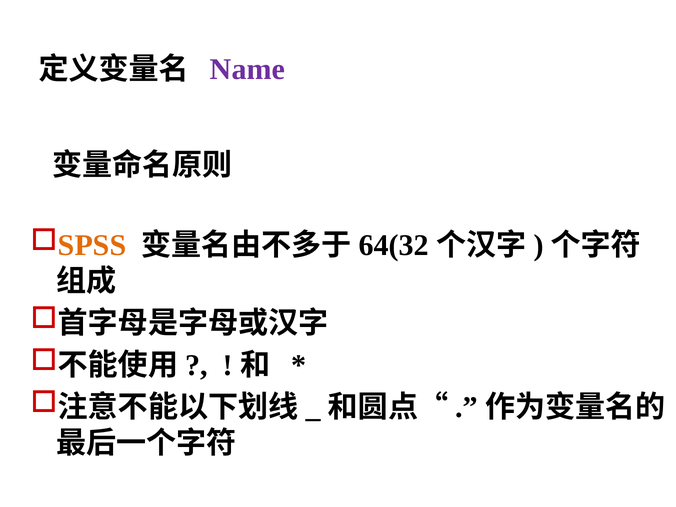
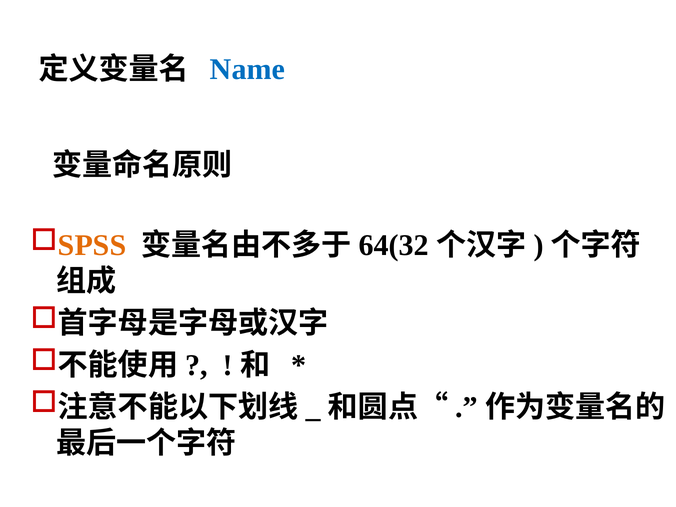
Name colour: purple -> blue (247, 69)
